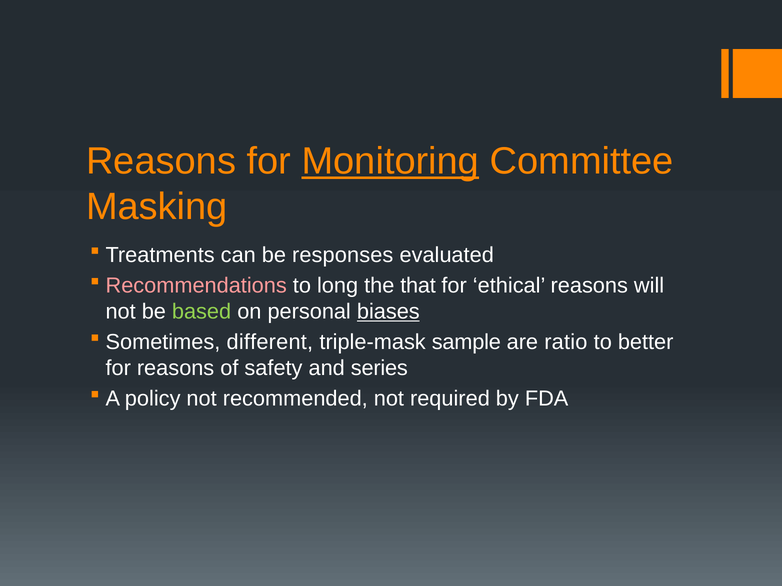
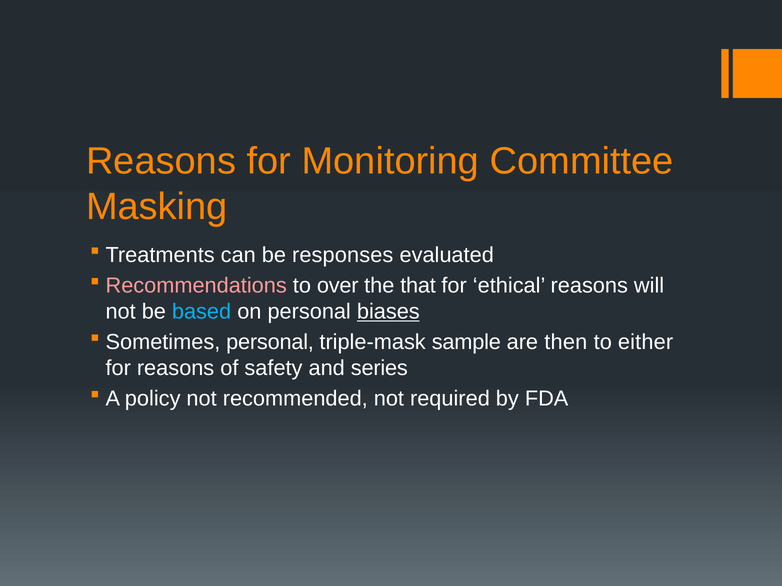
Monitoring underline: present -> none (390, 161)
long: long -> over (338, 286)
based colour: light green -> light blue (202, 312)
Sometimes different: different -> personal (270, 342)
ratio: ratio -> then (566, 342)
better: better -> either (646, 342)
